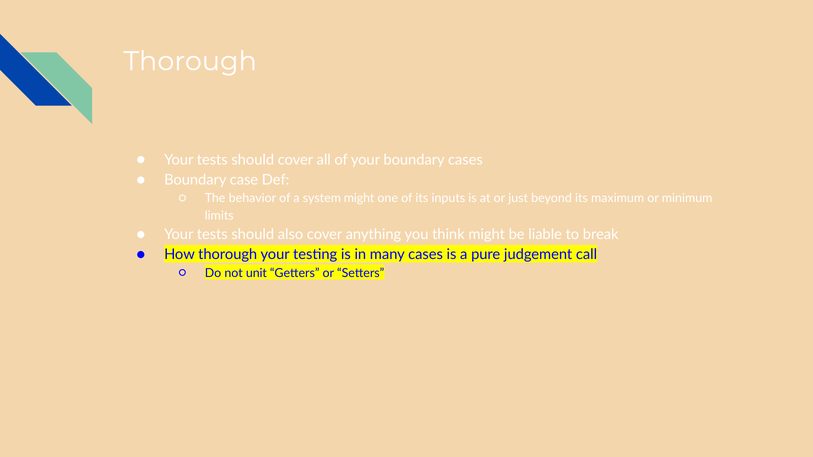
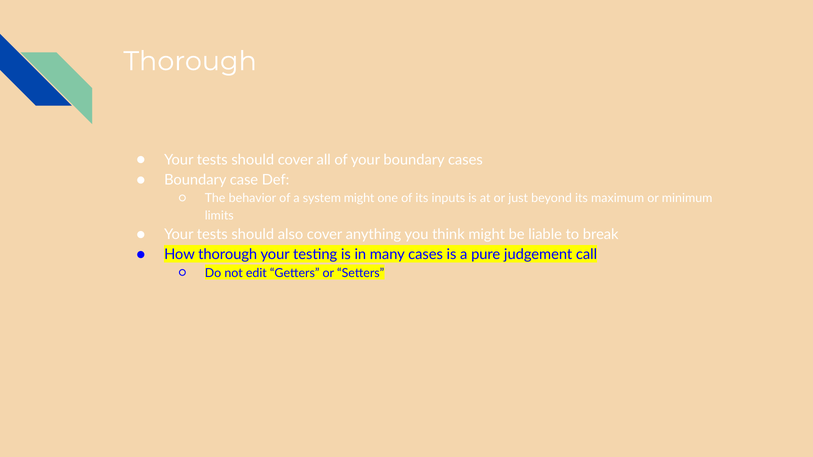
unit: unit -> edit (256, 273)
